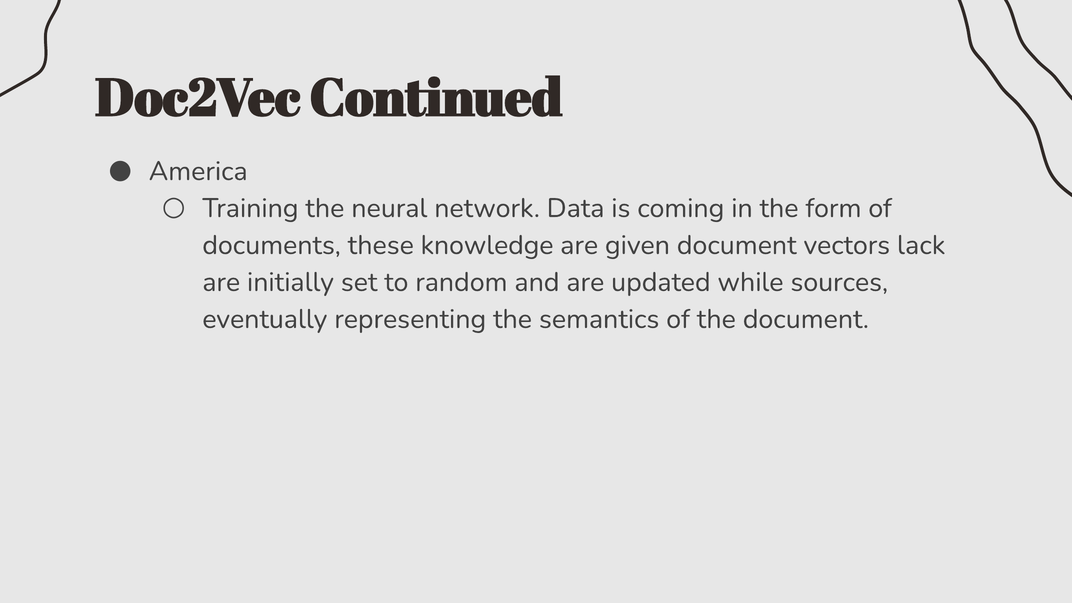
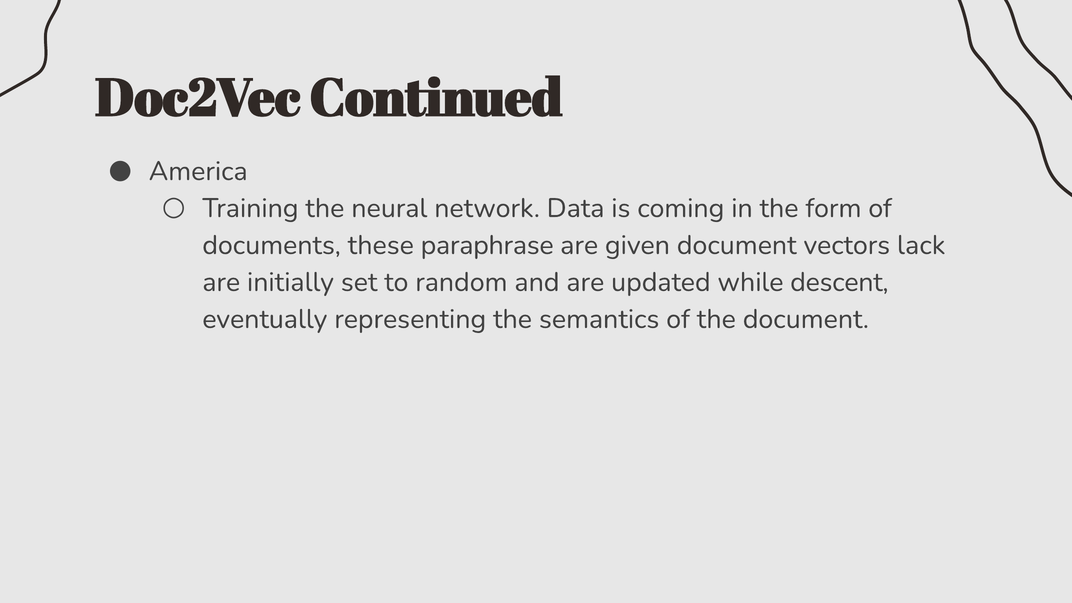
knowledge: knowledge -> paraphrase (487, 245)
sources: sources -> descent (839, 282)
